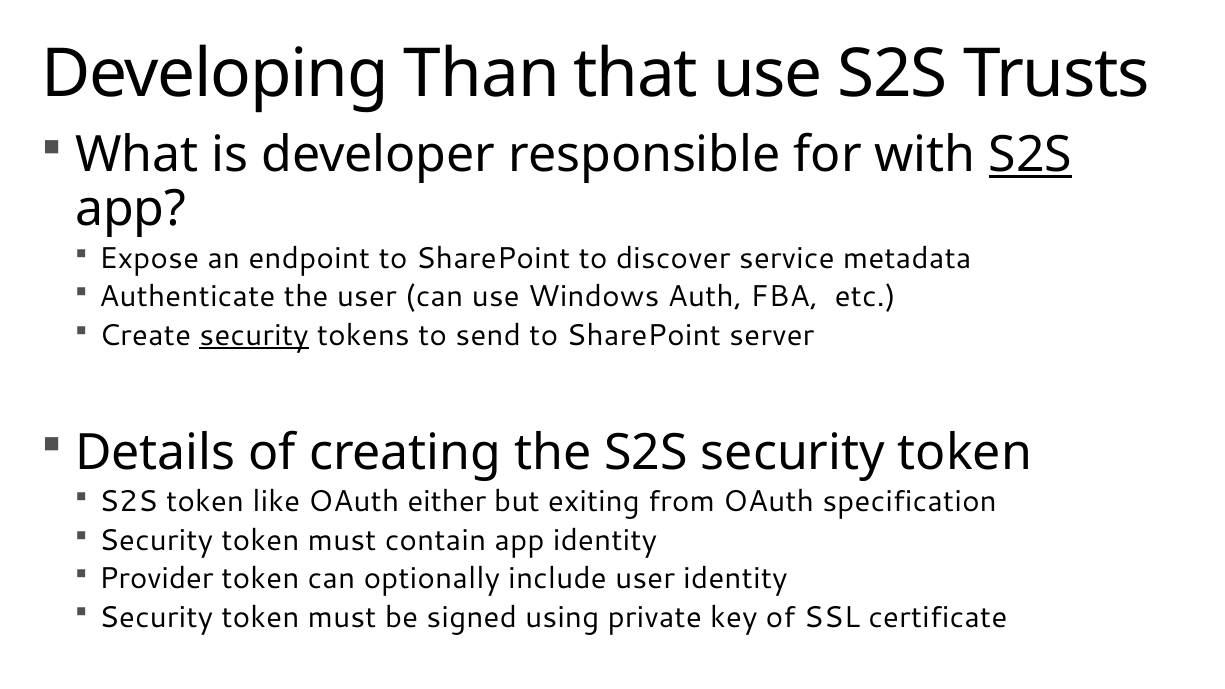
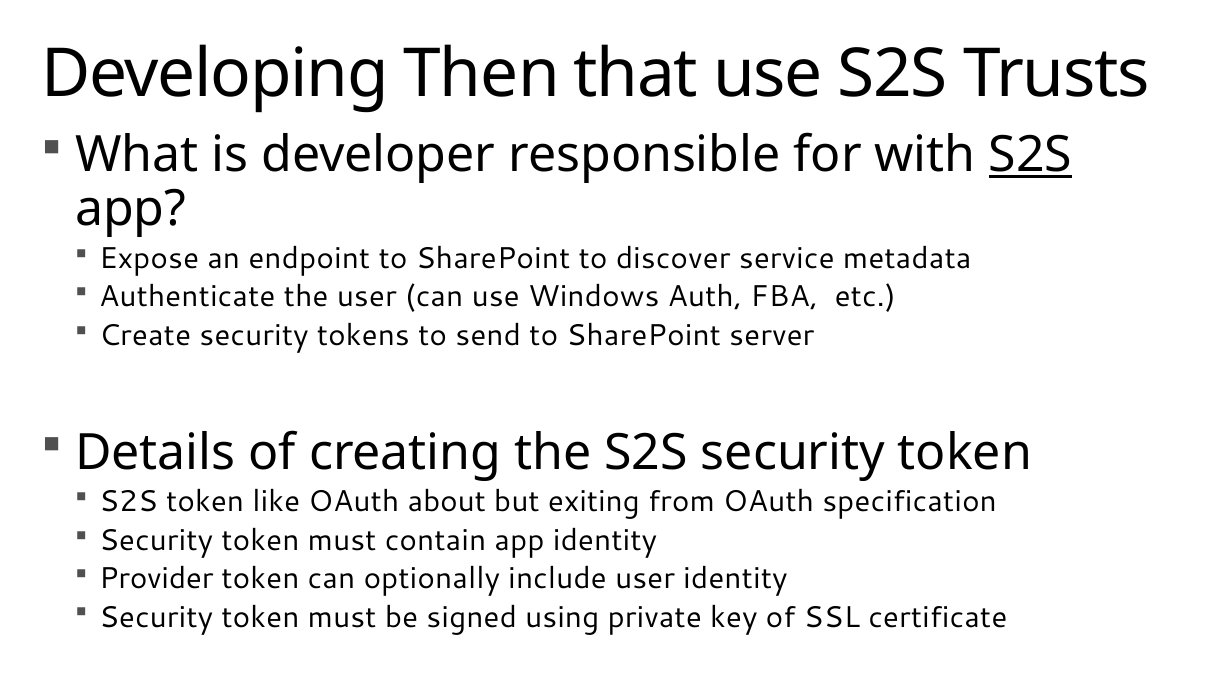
Than: Than -> Then (482, 74)
security underline: present -> none (254, 335)
either: either -> about (447, 502)
